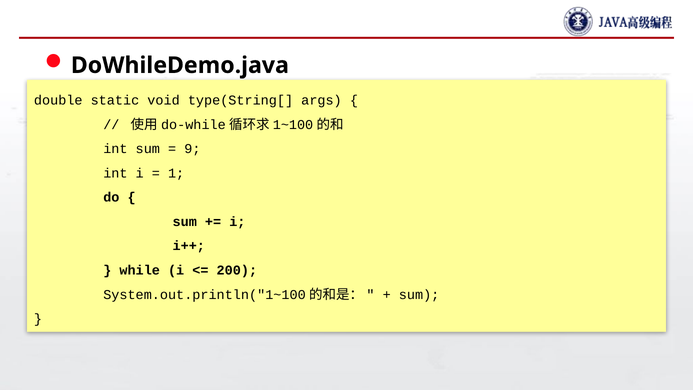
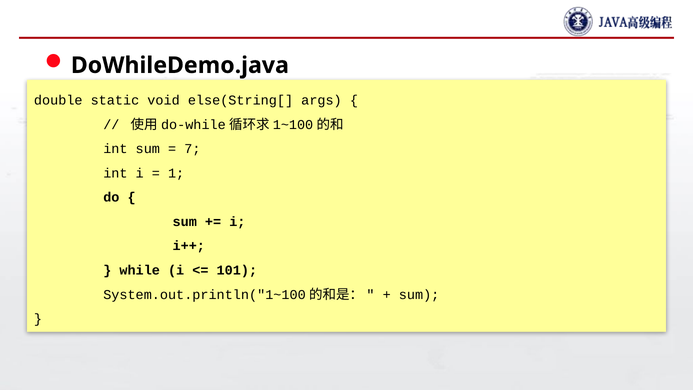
type(String[: type(String[ -> else(String[ (241, 100)
9: 9 -> 7 (192, 149)
200: 200 -> 101 (237, 270)
